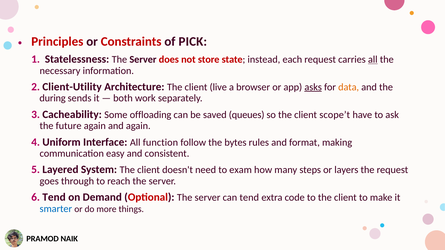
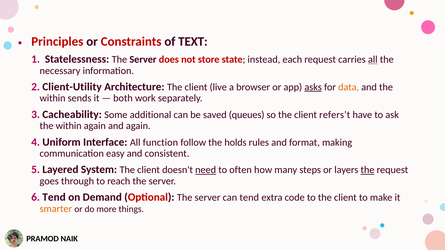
PICK: PICK -> TEXT (193, 42)
during: during -> within (53, 98)
offloading: offloading -> additional (151, 115)
scope’t: scope’t -> refers’t (335, 115)
future: future -> within (69, 126)
bytes: bytes -> holds (235, 143)
need underline: none -> present (206, 170)
exam: exam -> often (241, 170)
the underline: none -> present (368, 170)
smarter colour: blue -> orange (56, 209)
